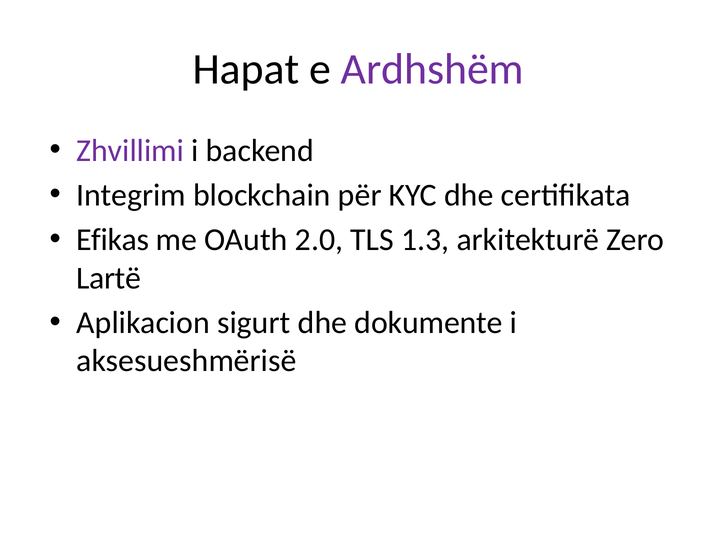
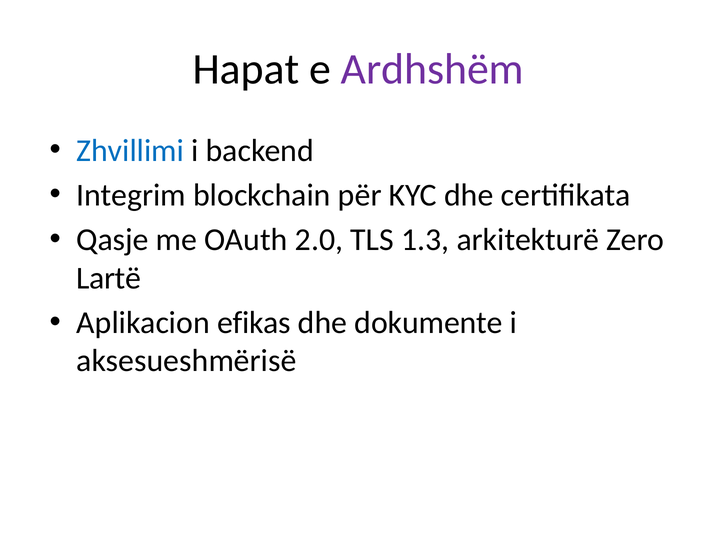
Zhvillimi colour: purple -> blue (130, 150)
Efikas: Efikas -> Qasje (112, 240)
sigurt: sigurt -> efikas (254, 323)
